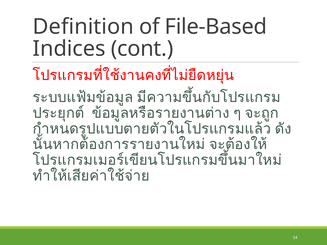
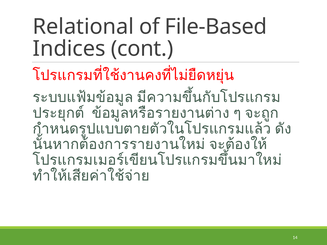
Definition: Definition -> Relational (83, 27)
